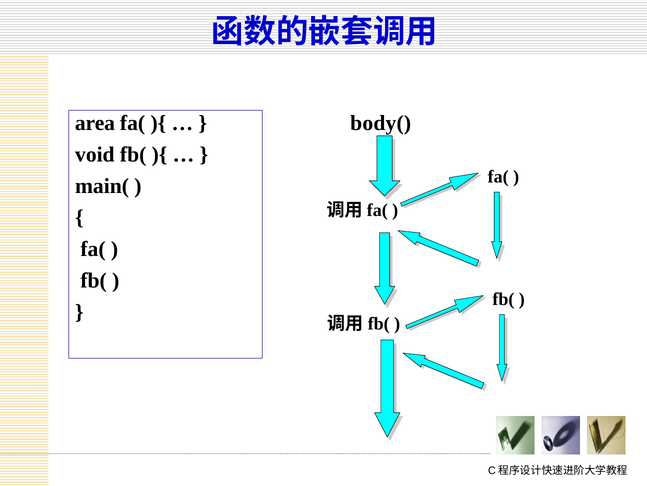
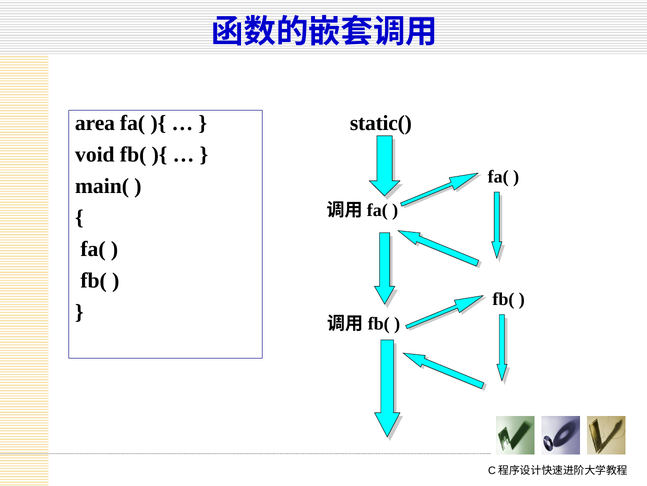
body(: body( -> static( (381, 123)
